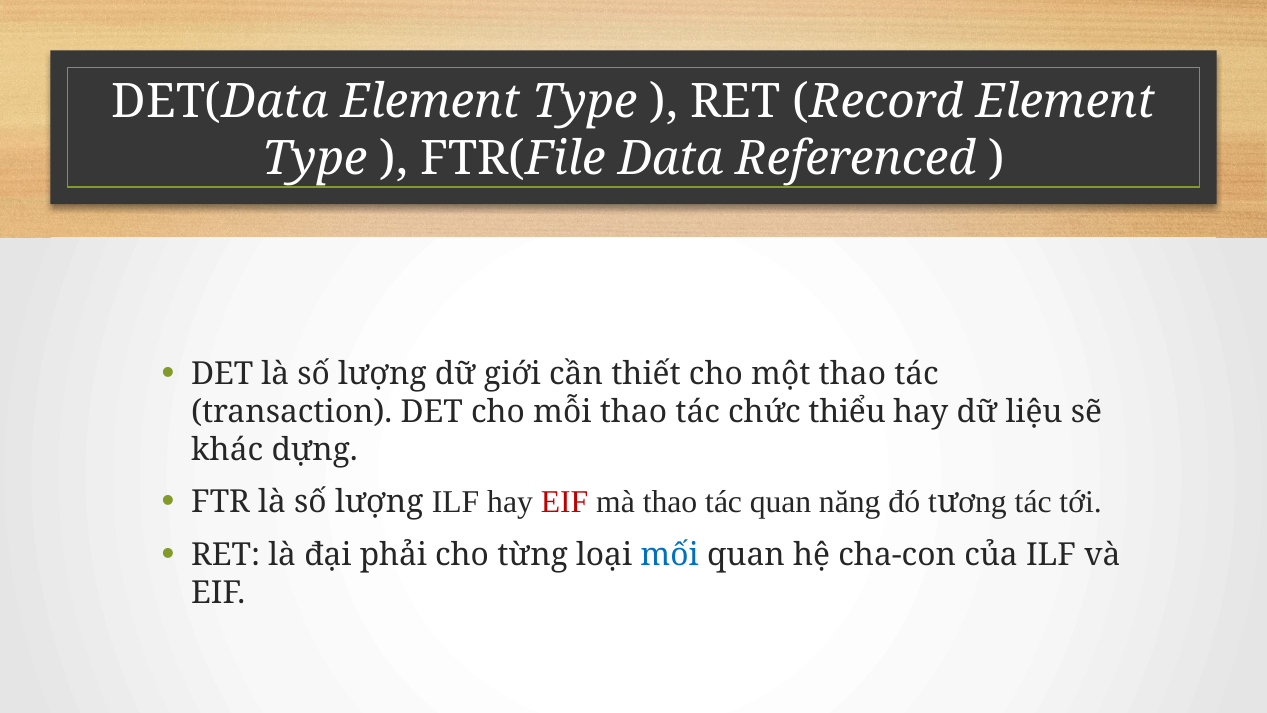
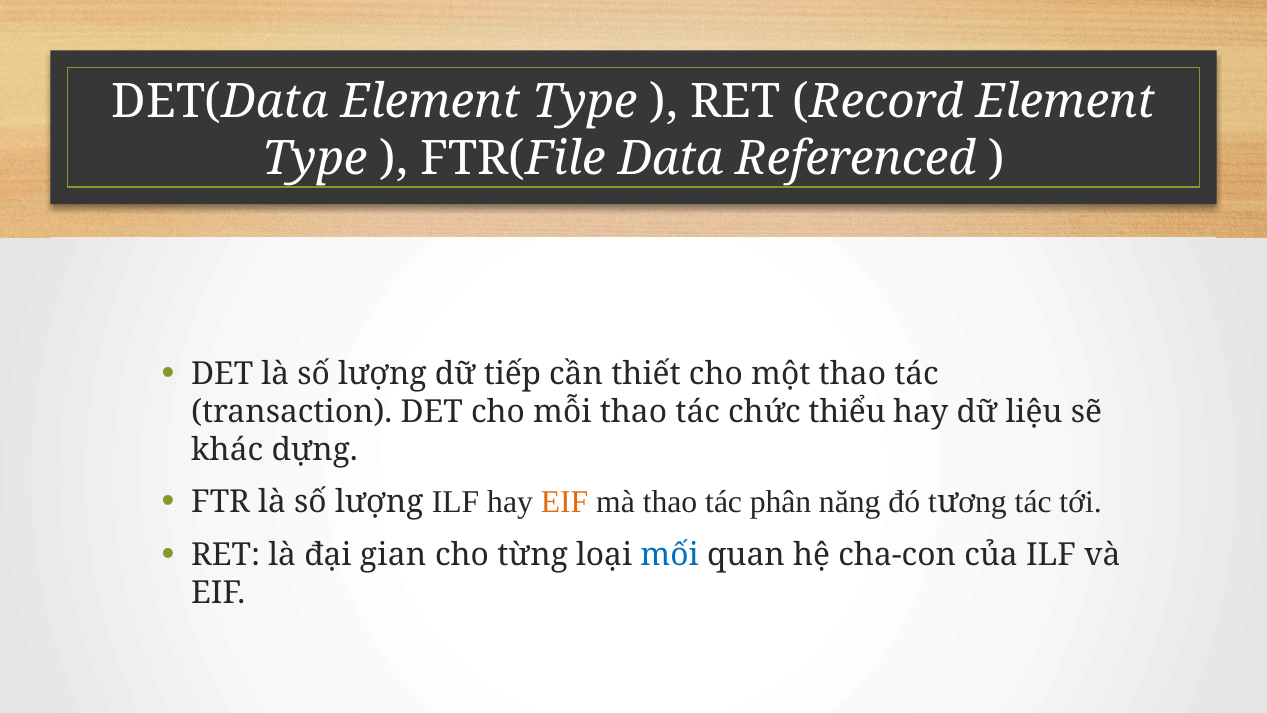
giới: giới -> tiếp (513, 374)
EIF colour: red -> orange (565, 502)
tác quan: quan -> phân (781, 502)
phải: phải -> gian (393, 554)
